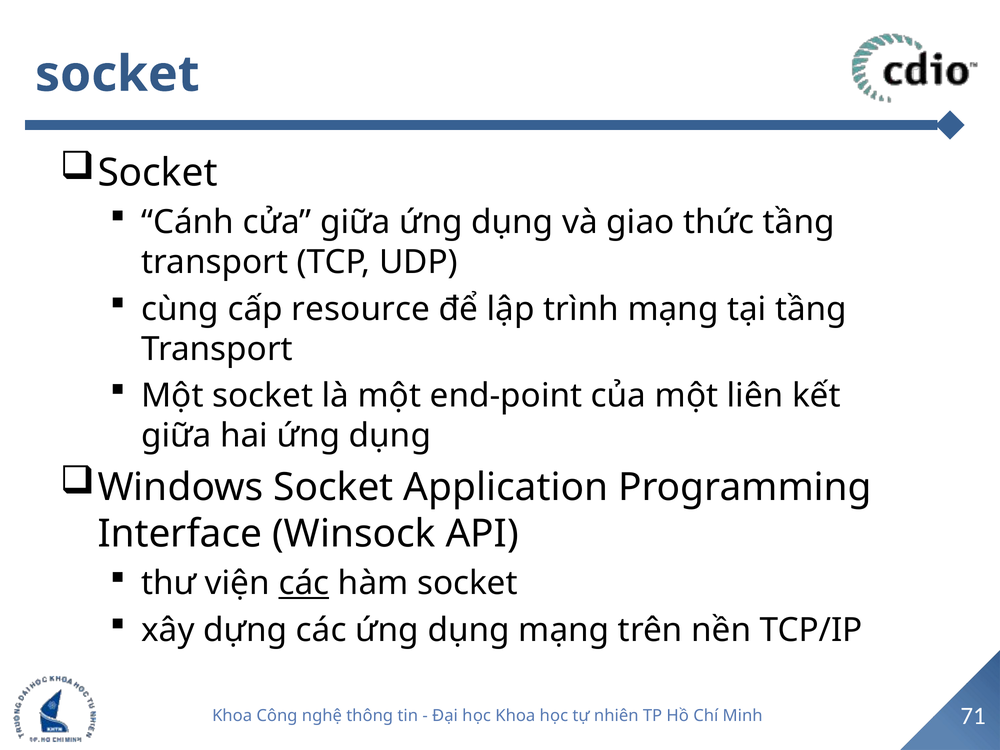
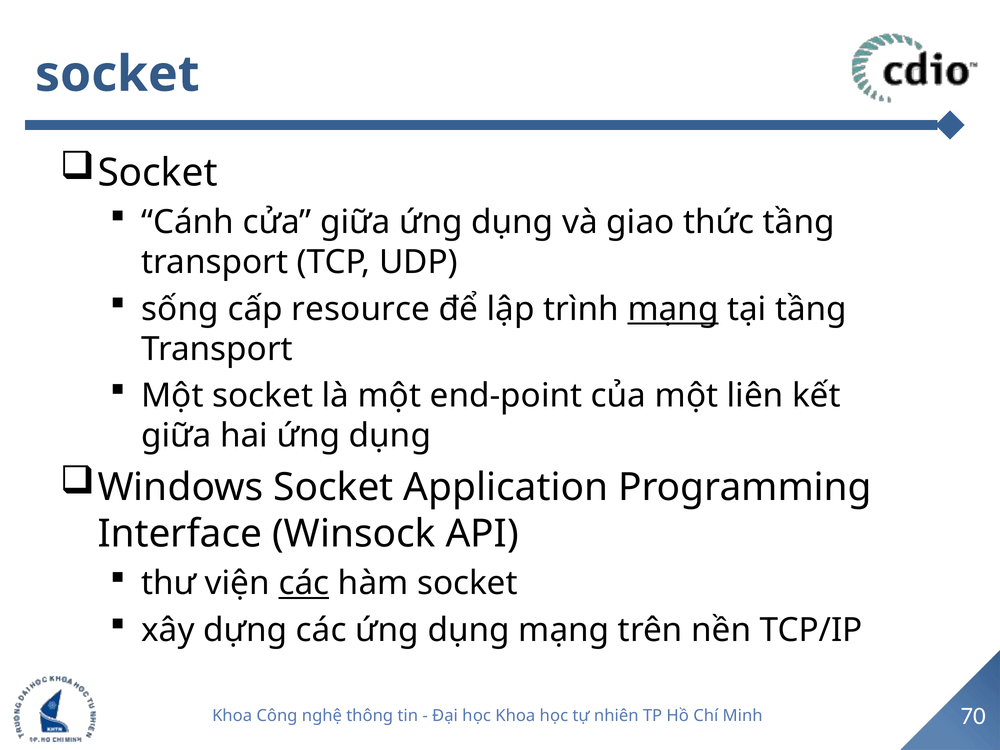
cùng: cùng -> sống (180, 309)
mạng underline: none -> present (673, 309)
71: 71 -> 70 (973, 716)
